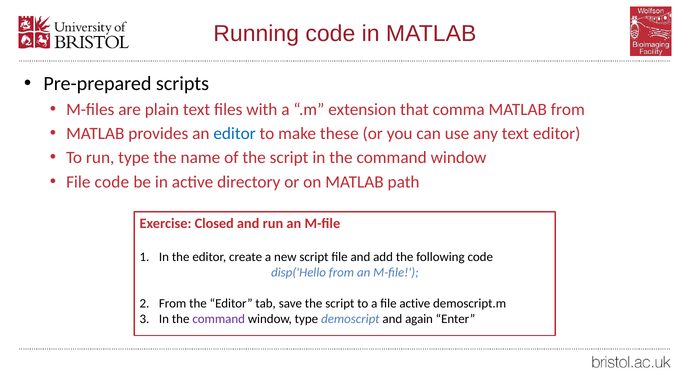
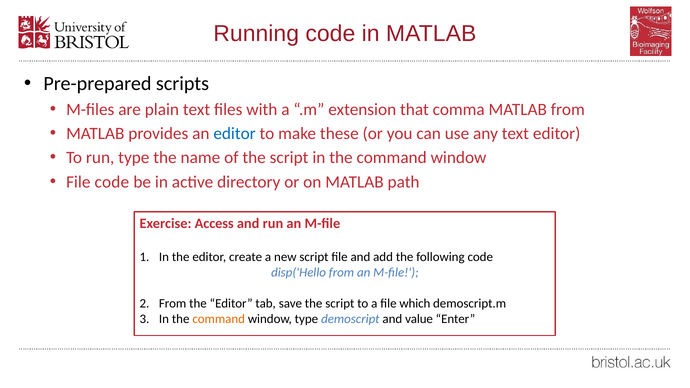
Closed: Closed -> Access (214, 224)
file active: active -> which (415, 304)
command colour: purple -> orange (219, 319)
again: again -> value (419, 319)
